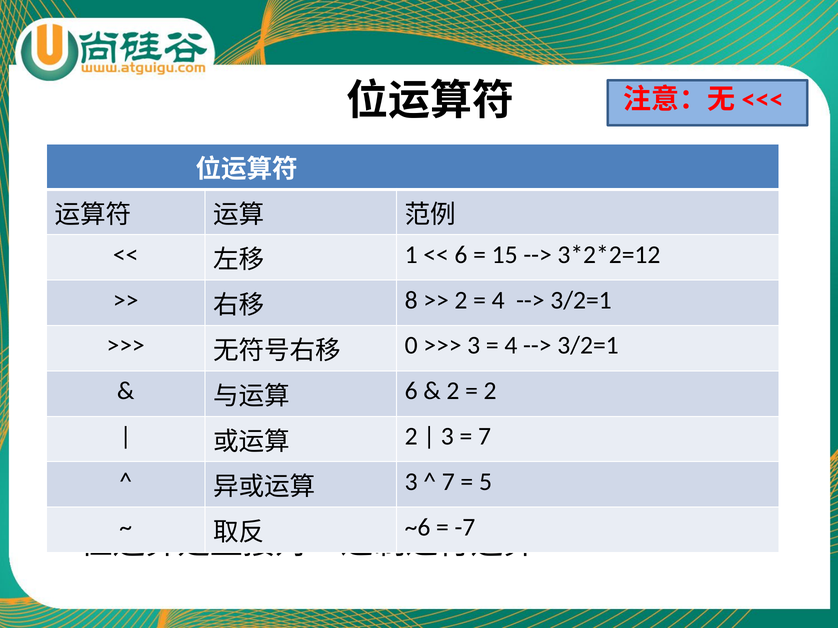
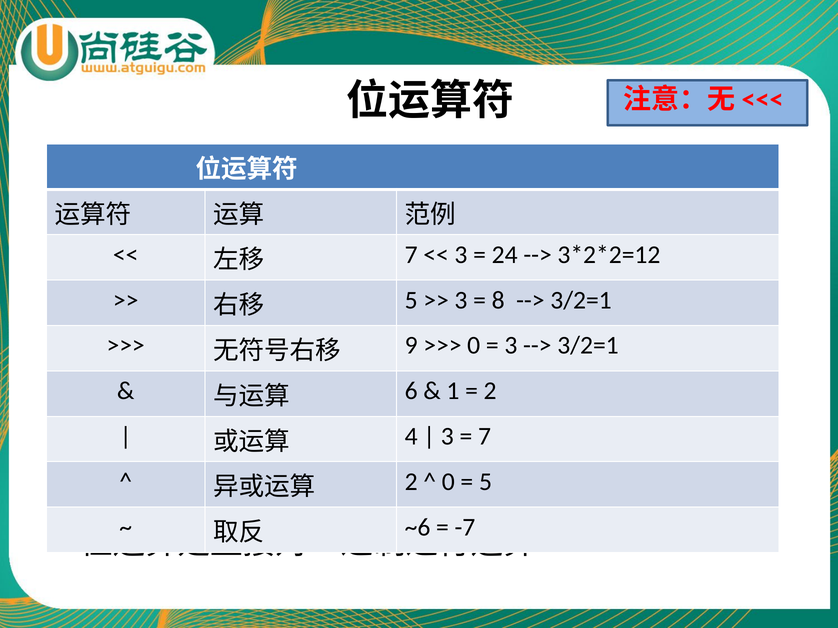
1: 1 -> 7 (411, 255)
6: 6 -> 3 (461, 255)
15: 15 -> 24 (505, 255)
8: 8 -> 5 (411, 300)
2: 2 -> 3 (461, 300)
4: 4 -> 8 (498, 300)
0: 0 -> 9 (411, 346)
3: 3 -> 0 (474, 346)
4: 4 -> 3 (511, 346)
2: 2 -> 1 (453, 391)
2: 2 -> 4 (411, 437)
3: 3 -> 2 (411, 482)
7: 7 -> 0 (448, 482)
